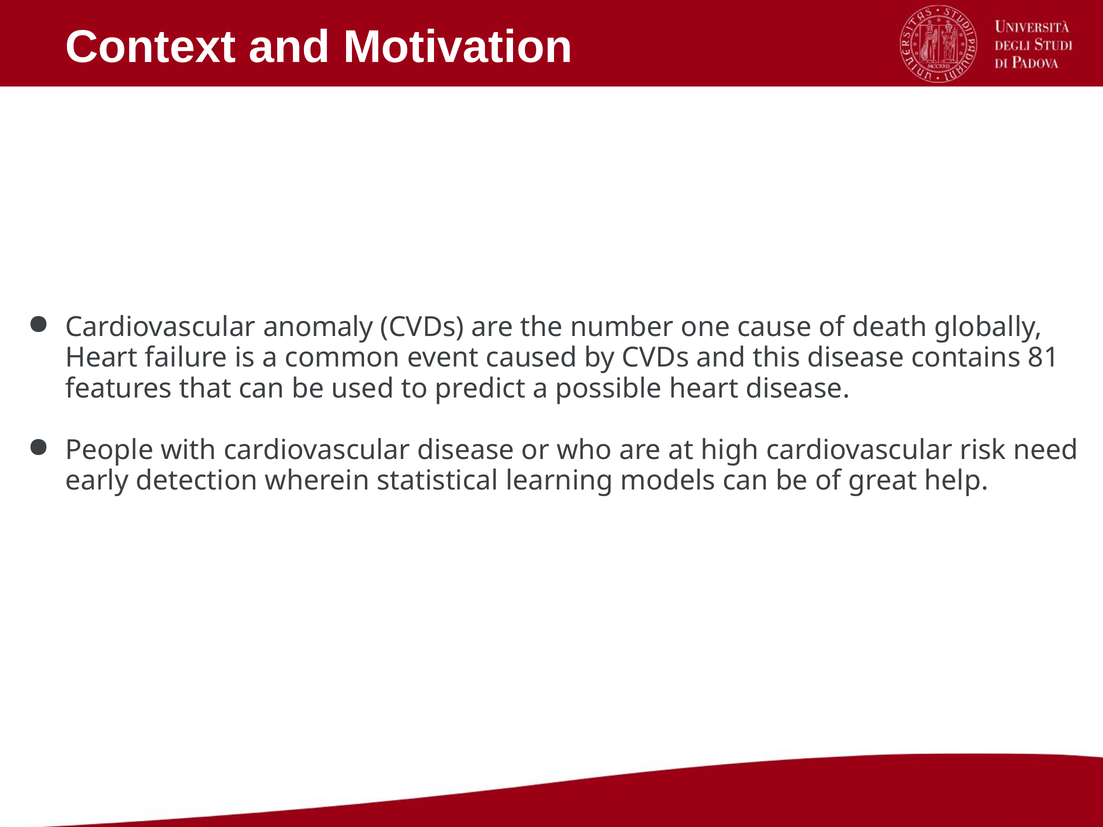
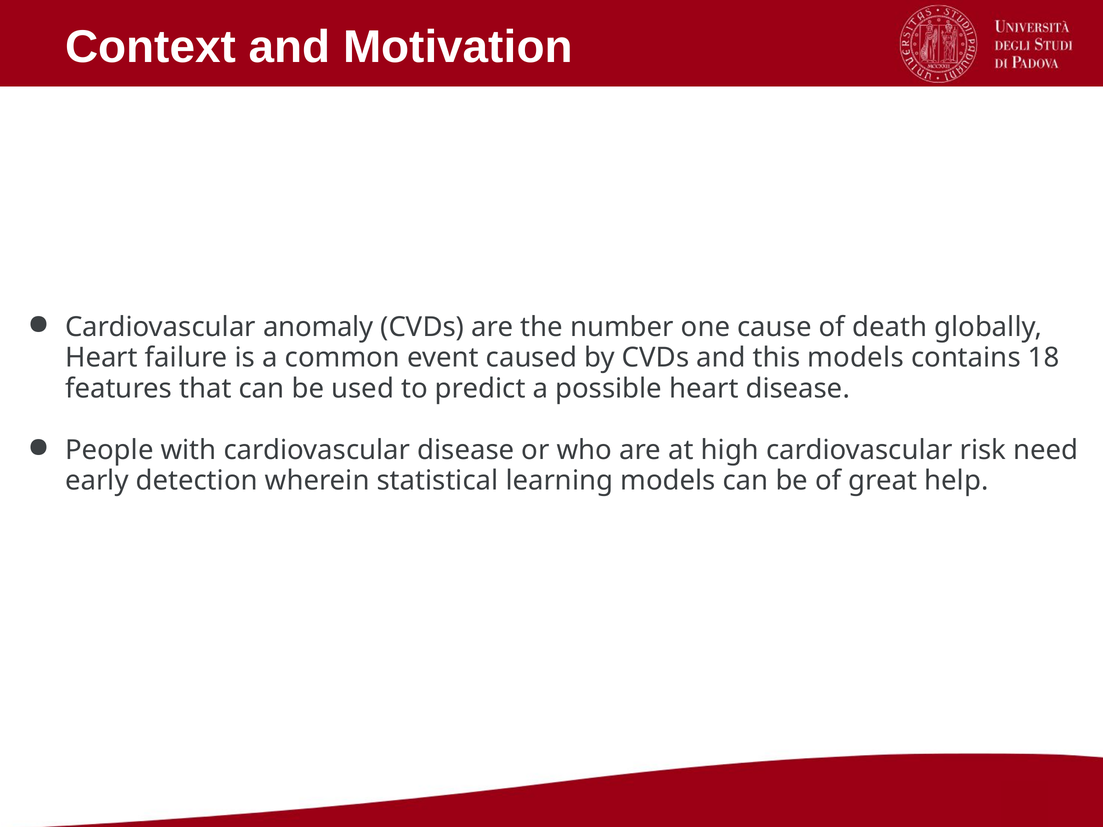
this disease: disease -> models (856, 358)
81: 81 -> 18 (1044, 358)
